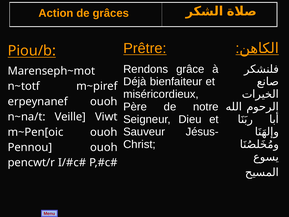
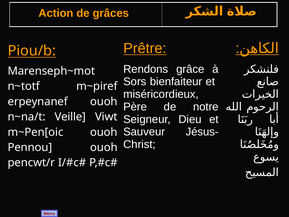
Déjà: Déjà -> Sors (135, 82)
